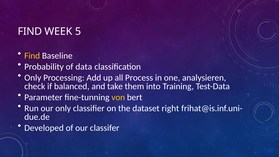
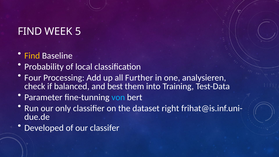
data: data -> local (84, 67)
Only: Only -> Four (33, 78)
Process: Process -> Further (139, 78)
take: take -> best (115, 86)
von colour: yellow -> light blue (118, 97)
